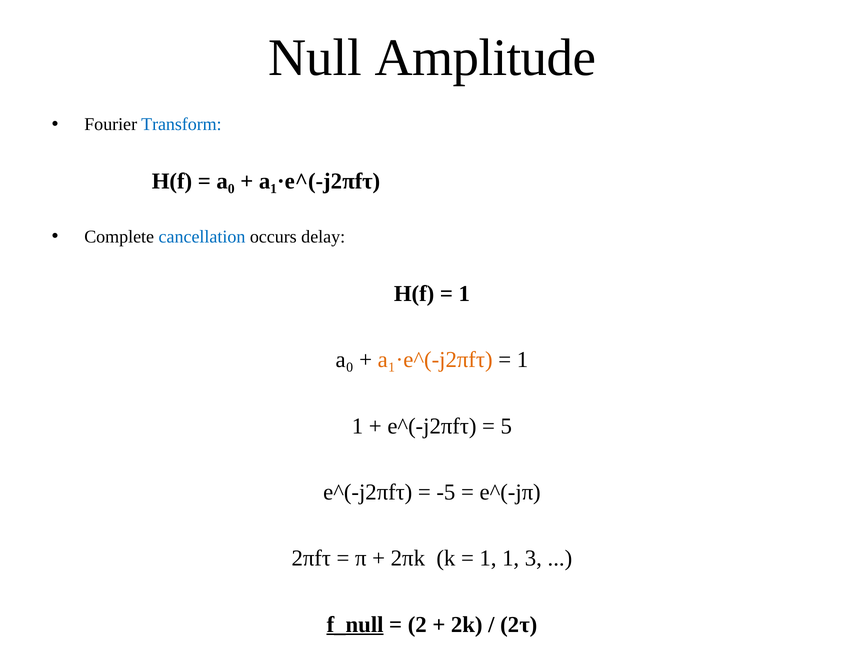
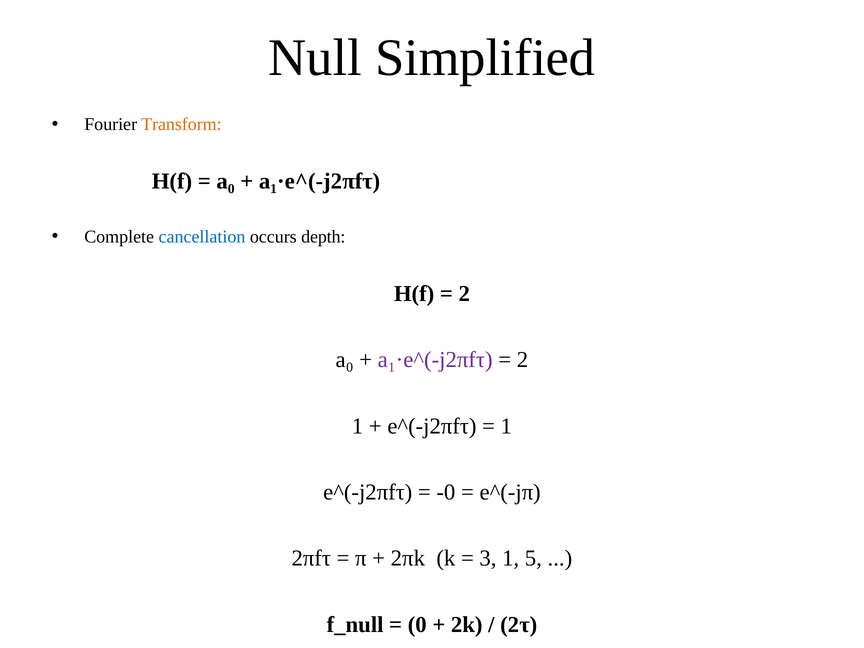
Amplitude: Amplitude -> Simplified (485, 58)
Transform colour: blue -> orange (181, 124)
delay: delay -> depth (323, 237)
1: 1 -> 2 (464, 294)
a₁·e^(-j2πfτ colour: orange -> purple (435, 360)
1: 1 -> 2 (523, 360)
5: 5 -> 1 (506, 426)
-5: -5 -> -0 (446, 492)
1: 1 -> 3 (488, 558)
3: 3 -> 5 (533, 558)
f_null underline: present -> none (355, 625)
2: 2 -> 0 (417, 625)
